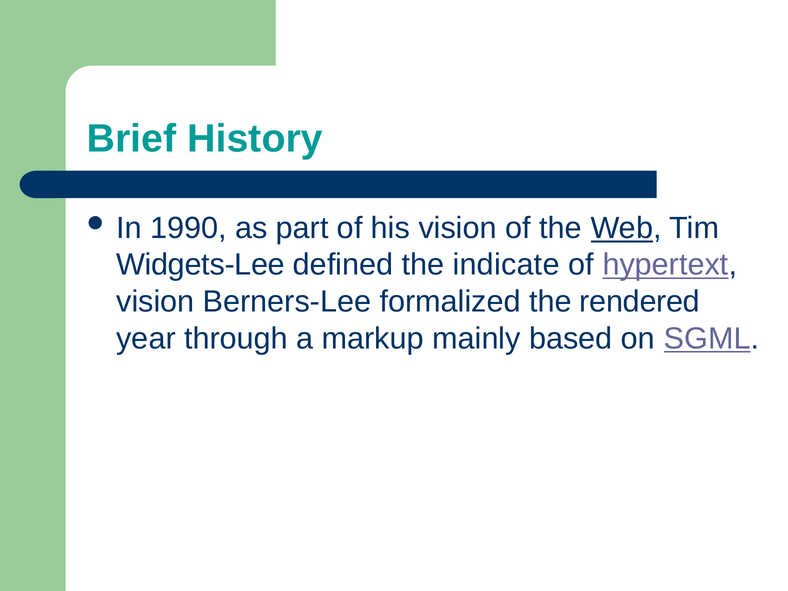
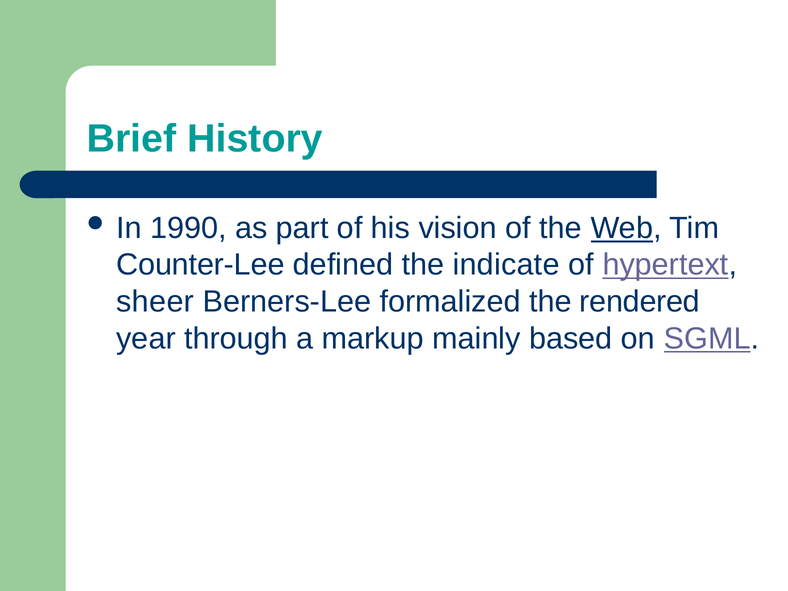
Widgets-Lee: Widgets-Lee -> Counter-Lee (200, 265)
vision: vision -> sheer (155, 302)
